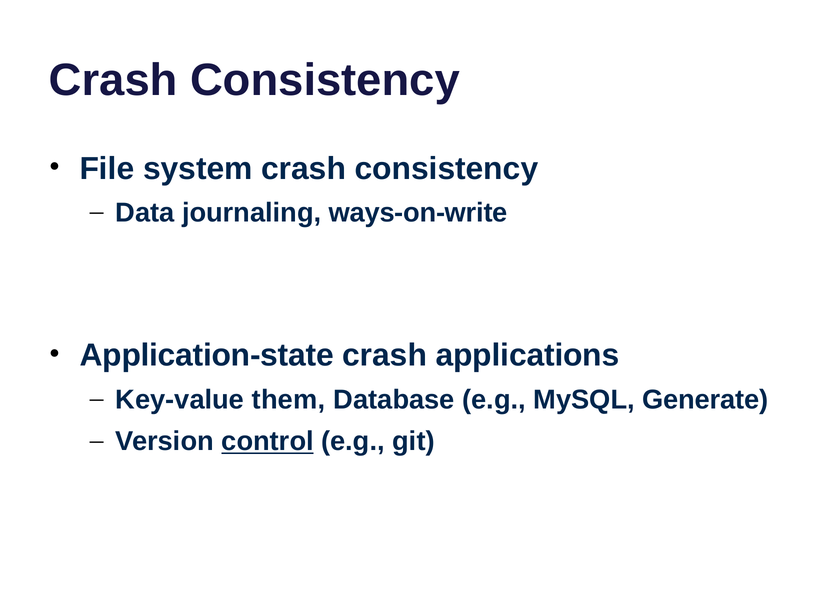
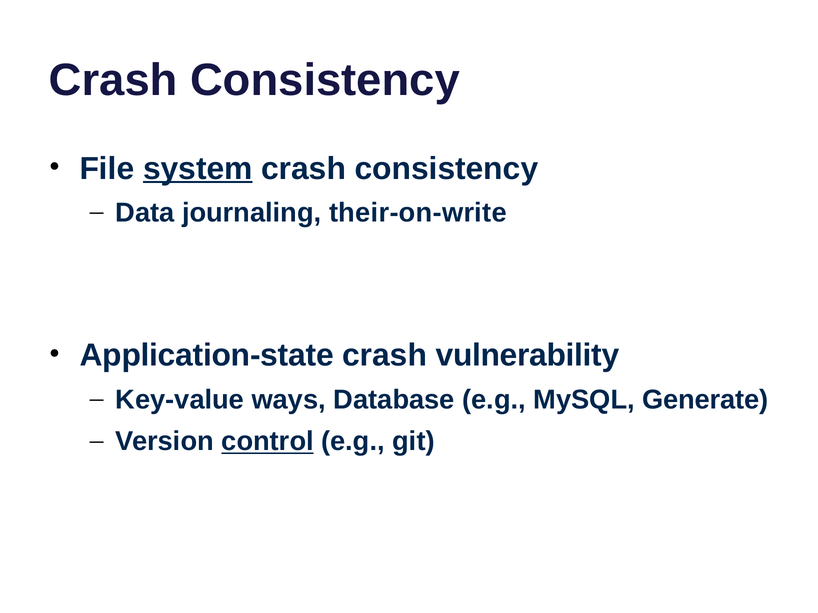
system underline: none -> present (198, 169)
ways-on-write: ways-on-write -> their-on-write (418, 213)
applications: applications -> vulnerability (528, 356)
them: them -> ways (289, 400)
